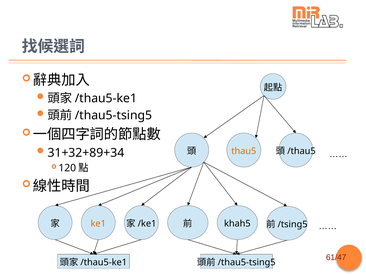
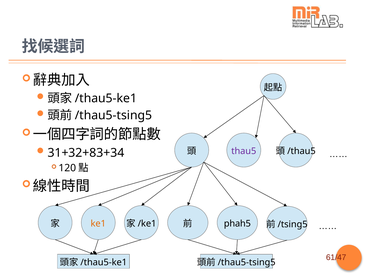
31+32+89+34: 31+32+89+34 -> 31+32+83+34 (86, 152)
thau5 colour: orange -> purple (244, 151)
khah5: khah5 -> phah5 (237, 223)
